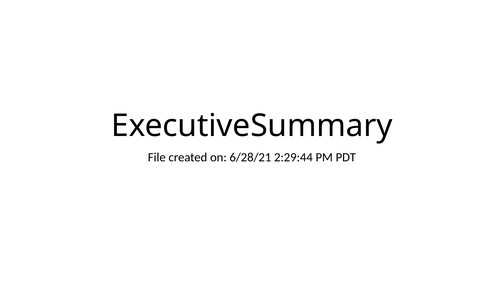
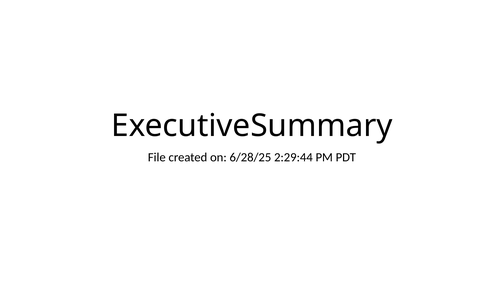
6/28/21: 6/28/21 -> 6/28/25 (250, 158)
